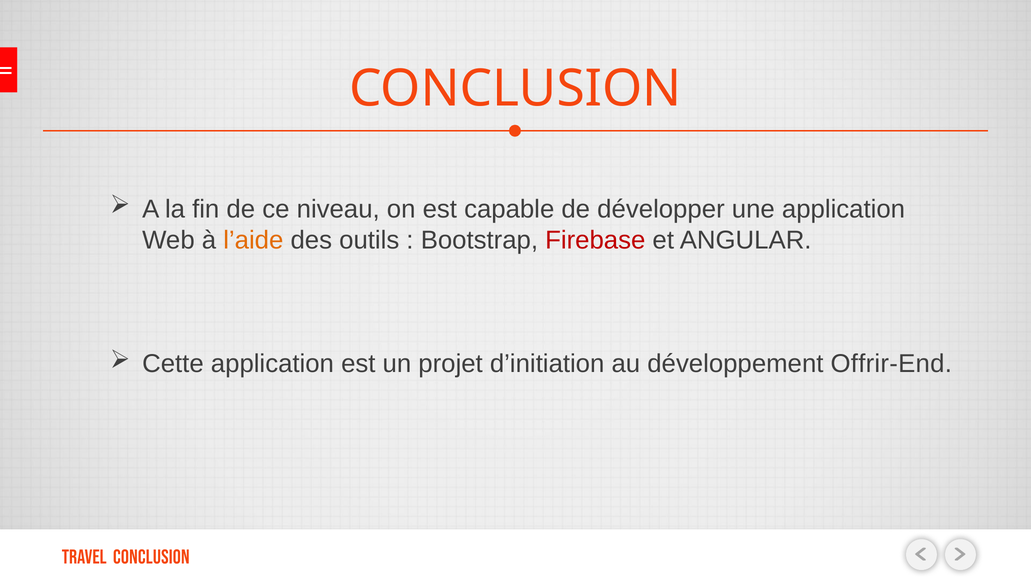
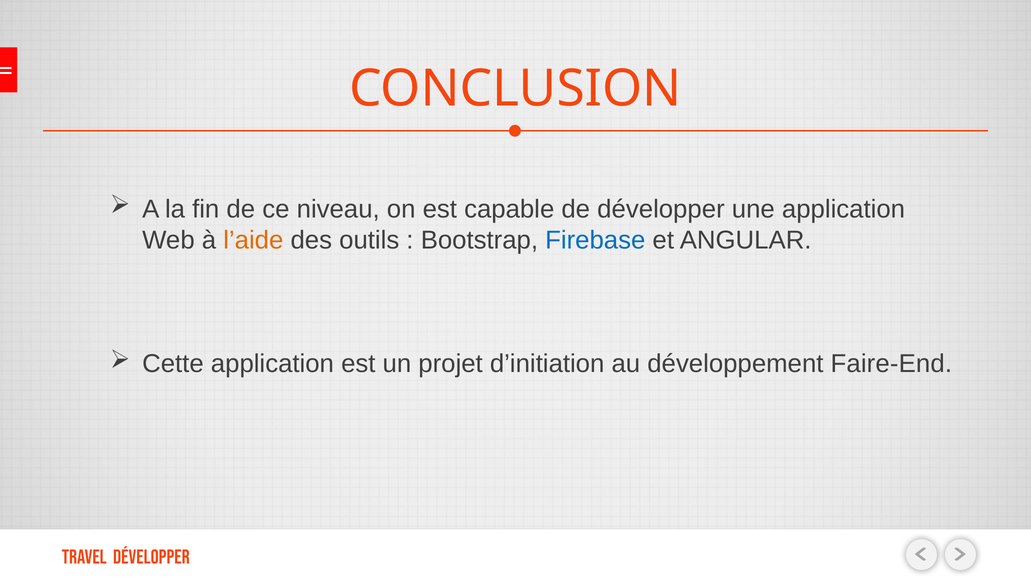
Firebase colour: red -> blue (595, 240)
Offrir-End: Offrir-End -> Faire-End (891, 364)
TRAVEL CONCLUSION: CONCLUSION -> DÉVELOPPER (151, 557)
